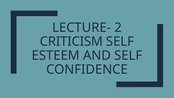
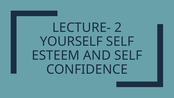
CRITICISM: CRITICISM -> YOURSELF (71, 41)
